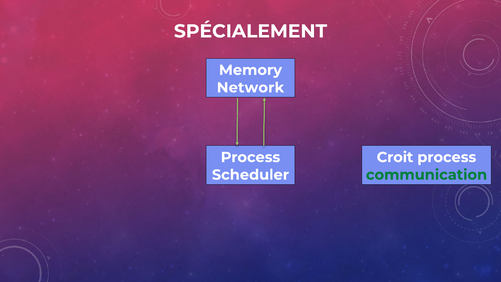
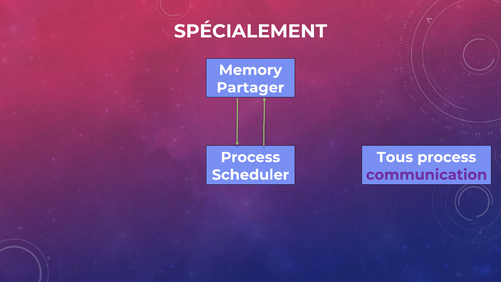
Network: Network -> Partager (250, 88)
Croit: Croit -> Tous (395, 157)
communication colour: green -> purple (427, 175)
